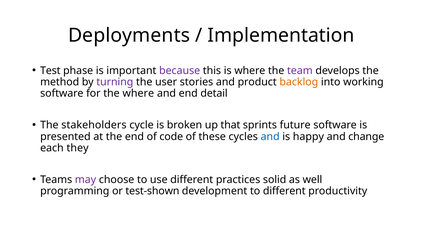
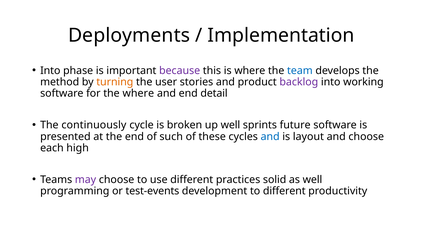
Test: Test -> Into (50, 71)
team colour: purple -> blue (300, 71)
turning colour: purple -> orange (115, 82)
backlog colour: orange -> purple (299, 82)
stakeholders: stakeholders -> continuously (94, 125)
up that: that -> well (230, 125)
code: code -> such (171, 136)
happy: happy -> layout (308, 136)
and change: change -> choose (366, 136)
they: they -> high (78, 148)
test-shown: test-shown -> test-events (152, 191)
